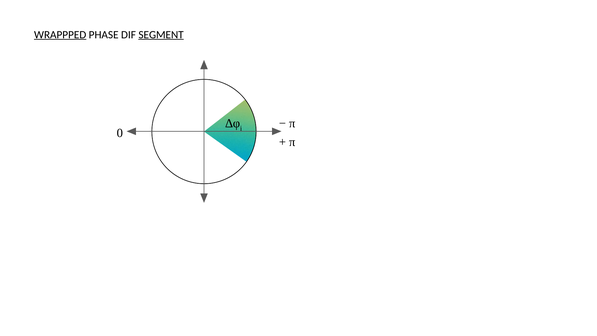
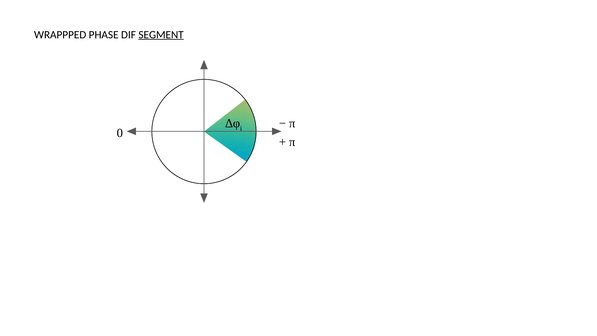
WRAPPPED underline: present -> none (60, 35)
